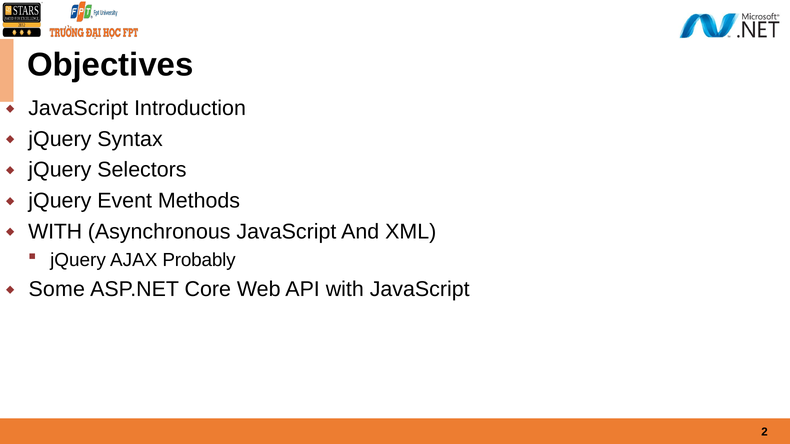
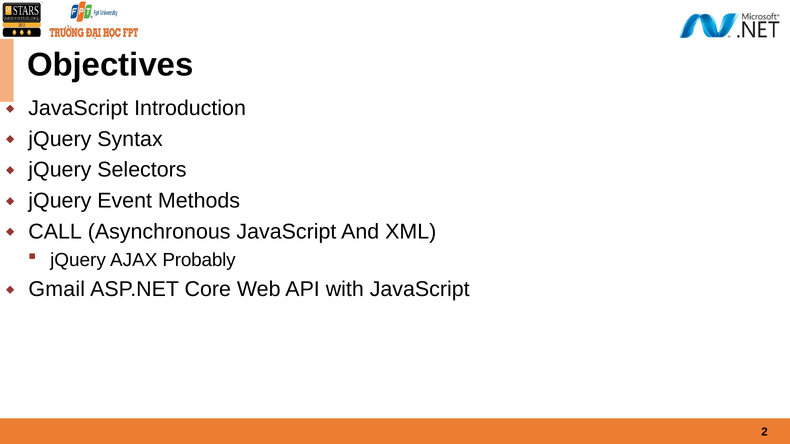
WITH: WITH -> CALL (55, 232)
Some: Some -> Gmail (57, 290)
